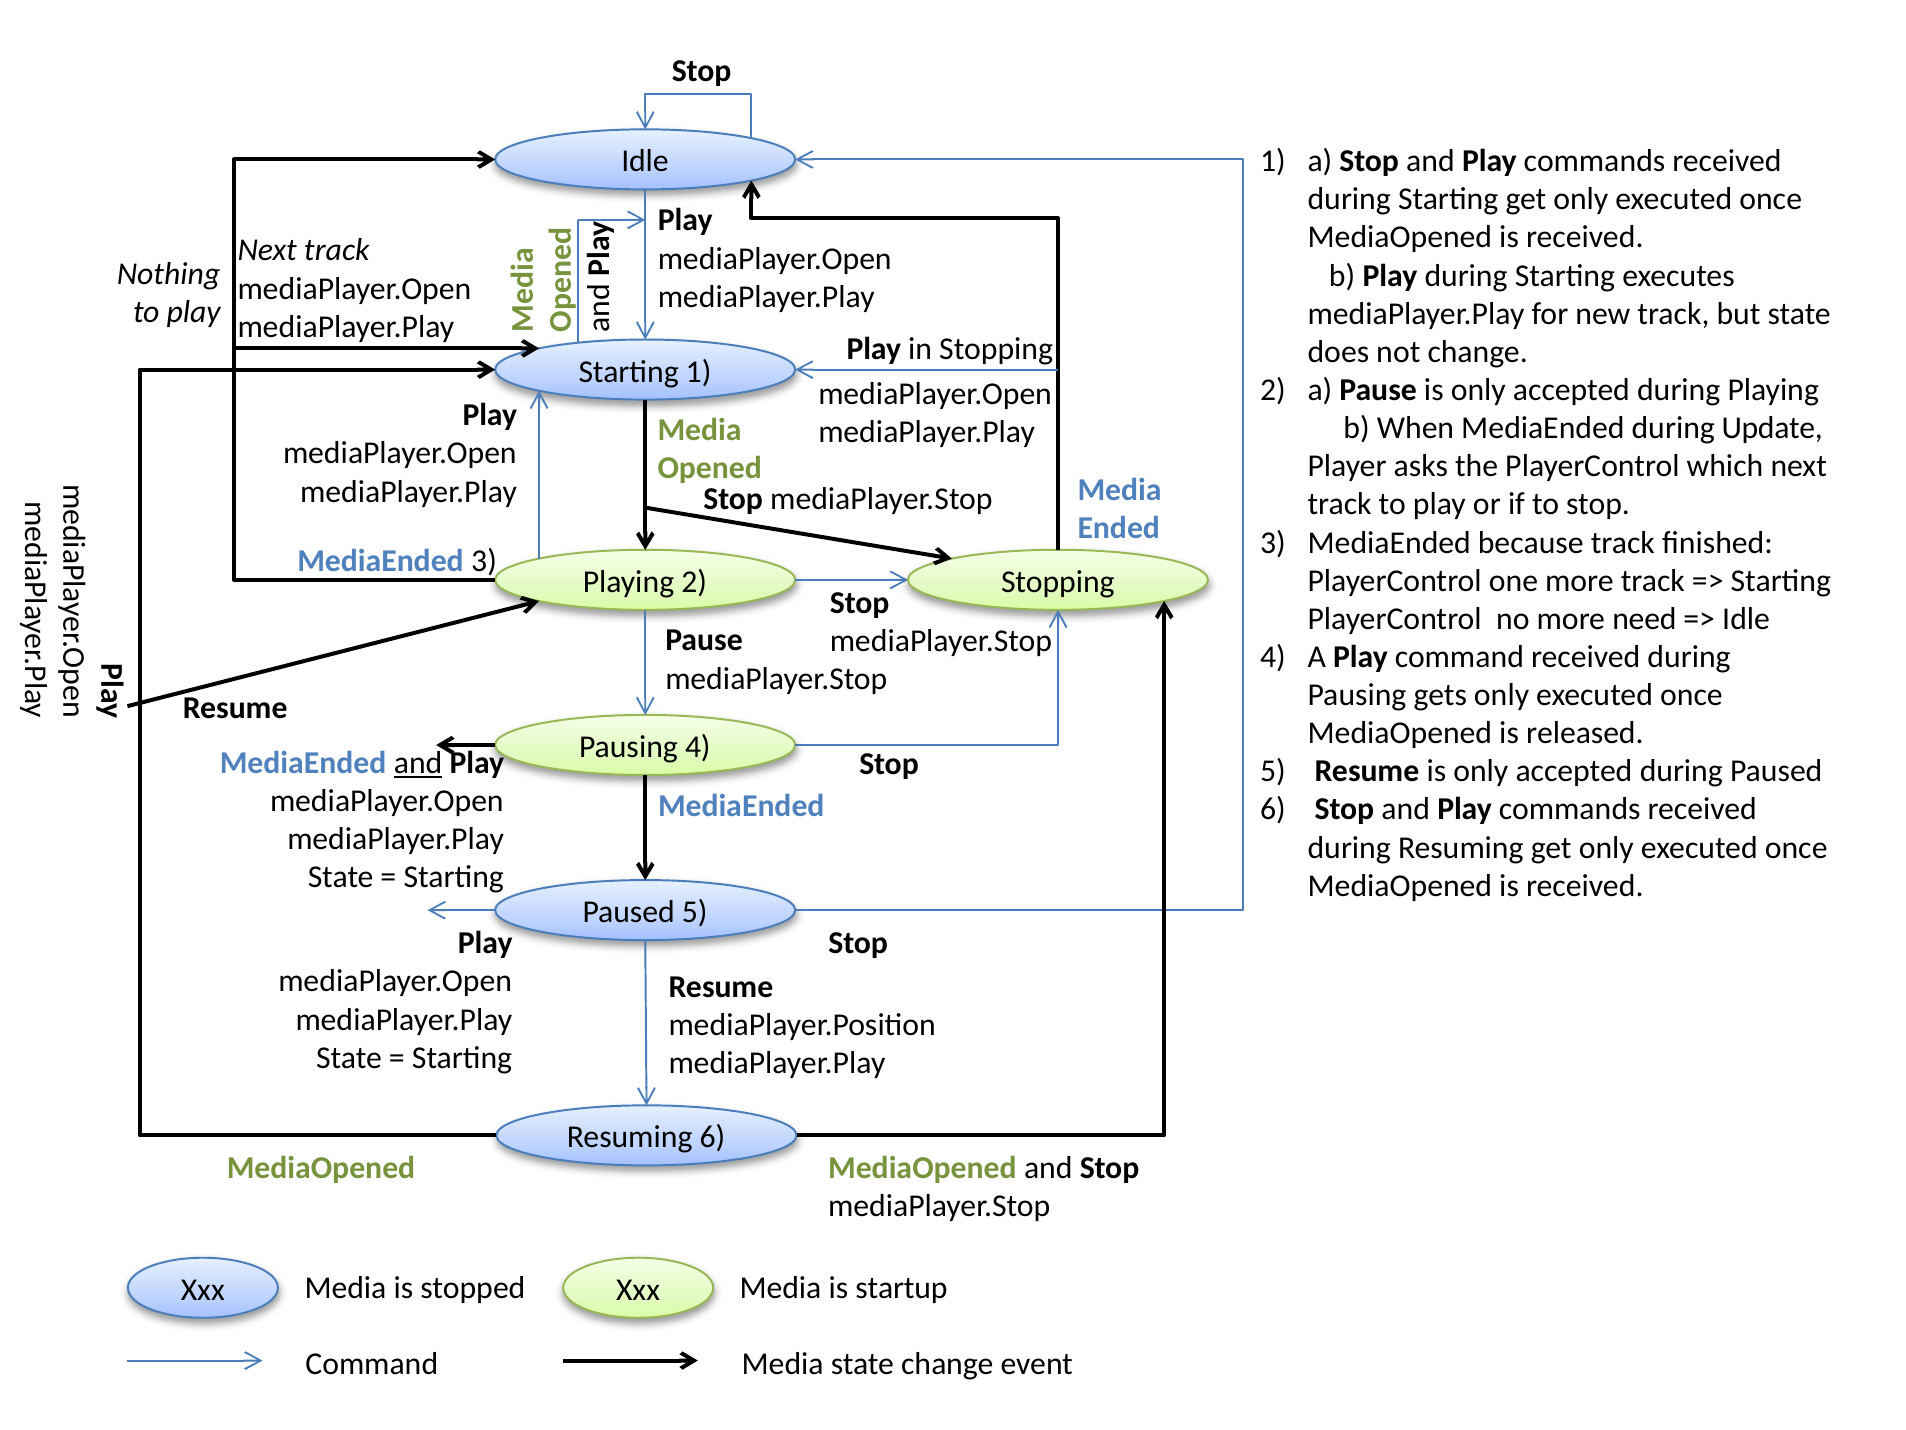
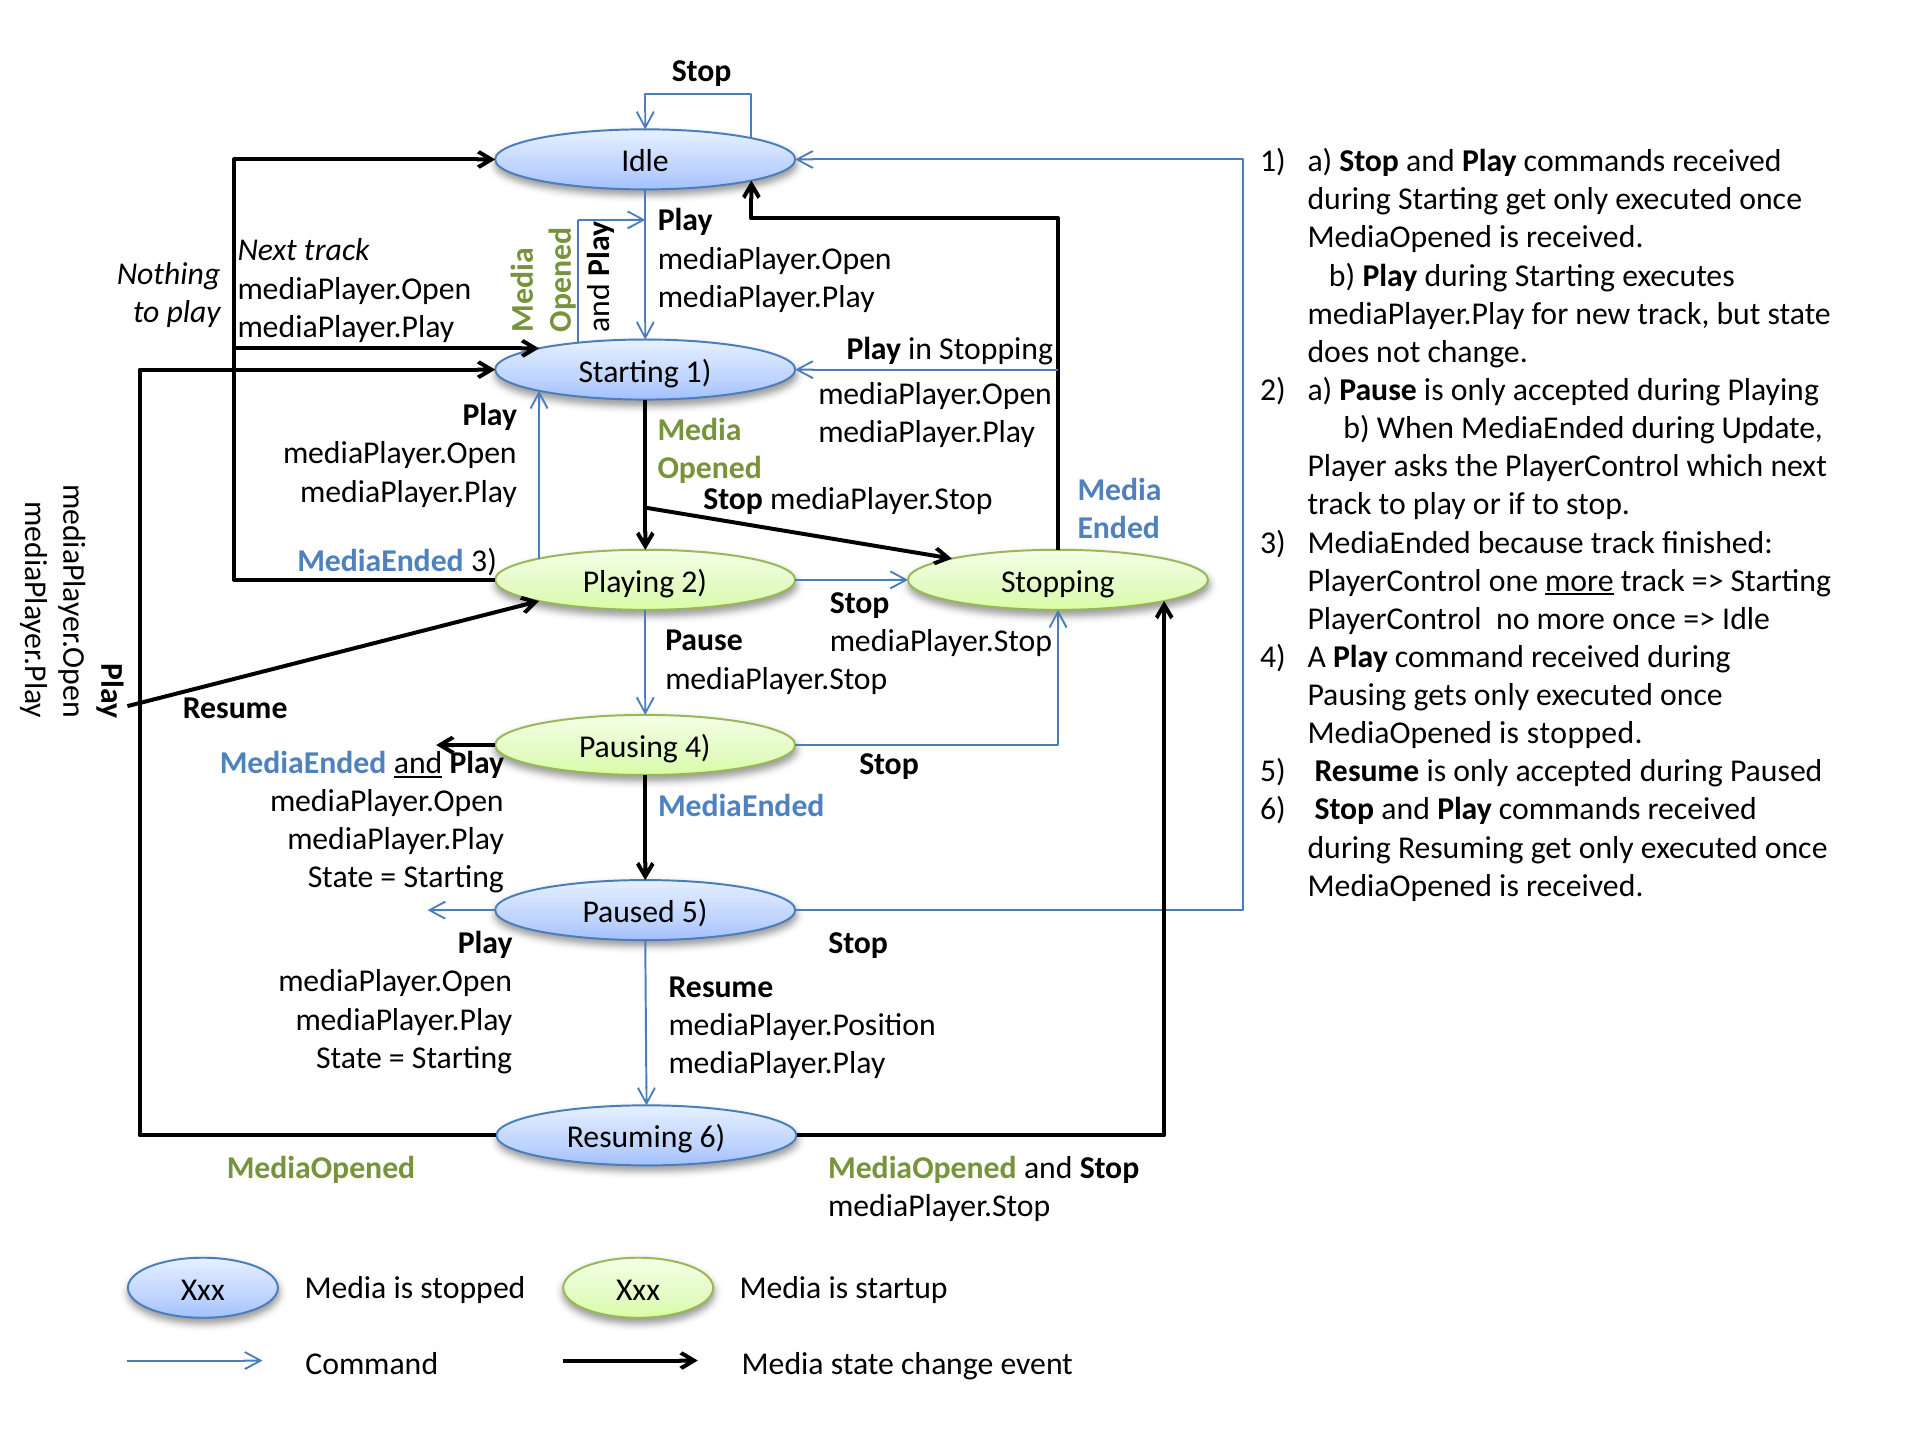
more underline: none -> present (1579, 580)
more need: need -> once (1644, 619)
MediaOpened is released: released -> stopped (1585, 733)
